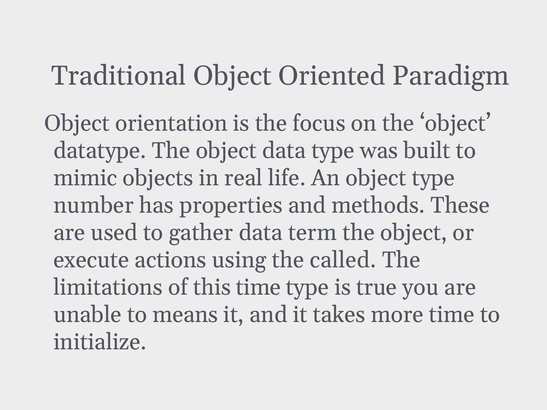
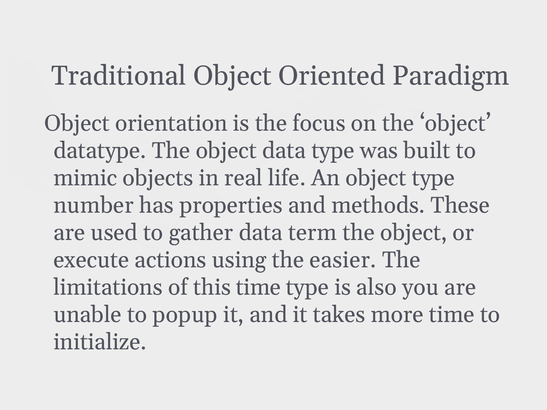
called: called -> easier (343, 260)
true: true -> also (377, 287)
means: means -> popup (185, 315)
